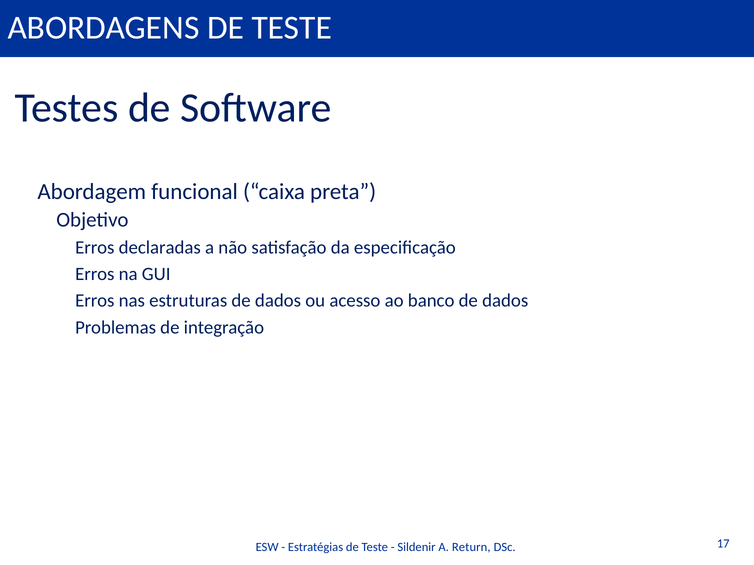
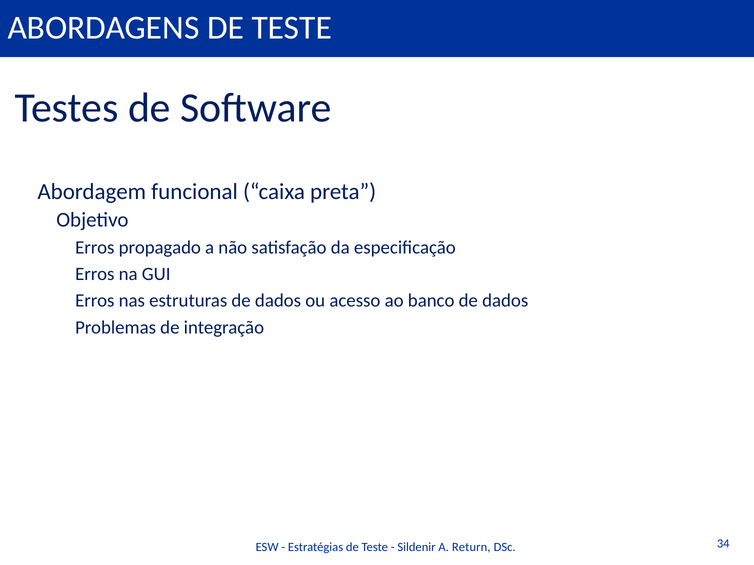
declaradas: declaradas -> propagado (160, 248)
17: 17 -> 34 (723, 544)
